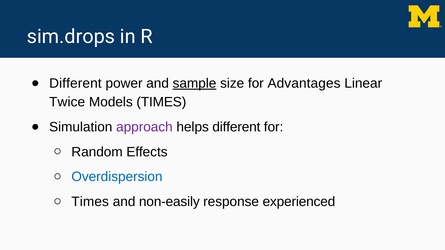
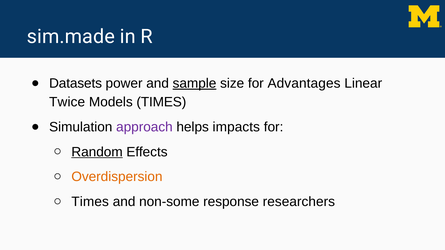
sim.drops: sim.drops -> sim.made (71, 37)
Different: Different -> Datasets (76, 83)
helps different: different -> impacts (236, 127)
Random underline: none -> present (97, 152)
Overdispersion colour: blue -> orange (117, 177)
non-easily: non-easily -> non-some (169, 202)
experienced: experienced -> researchers (299, 202)
